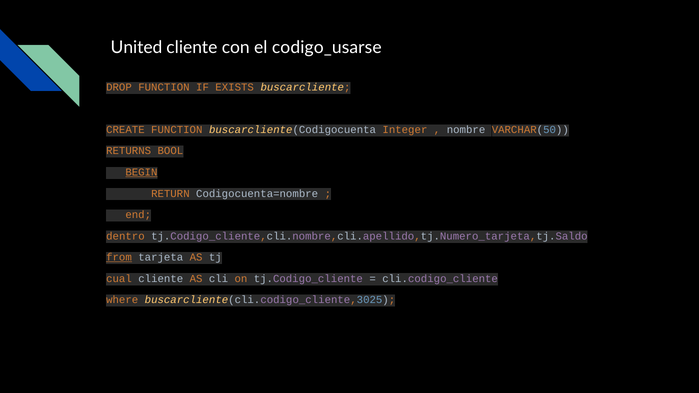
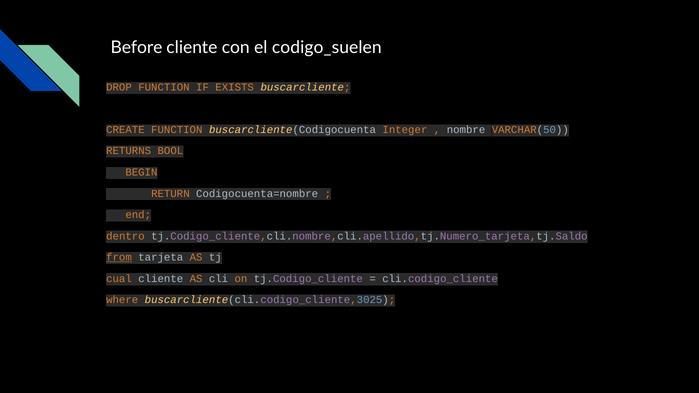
United: United -> Before (137, 48)
codigo_usarse: codigo_usarse -> codigo_suelen (327, 48)
BEGIN underline: present -> none (141, 172)
